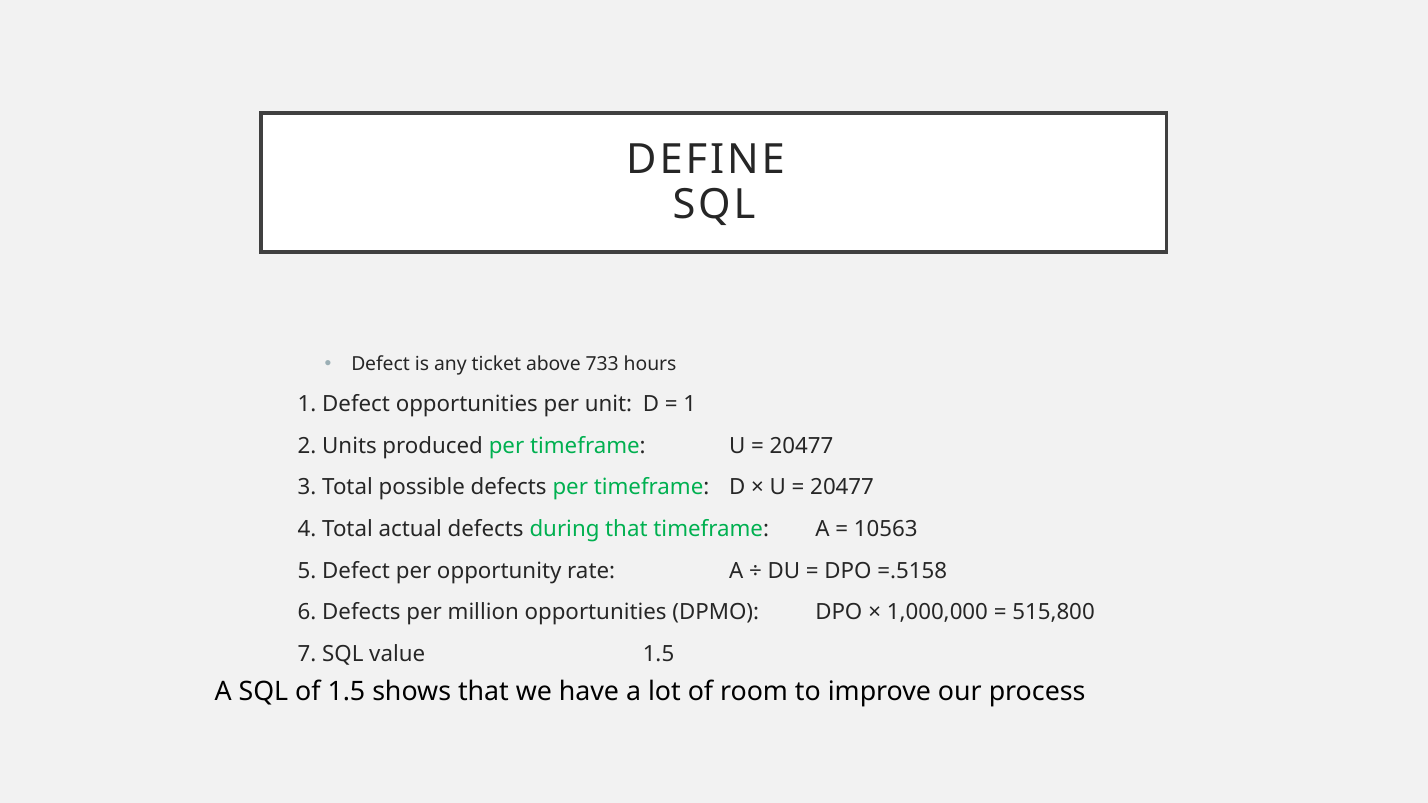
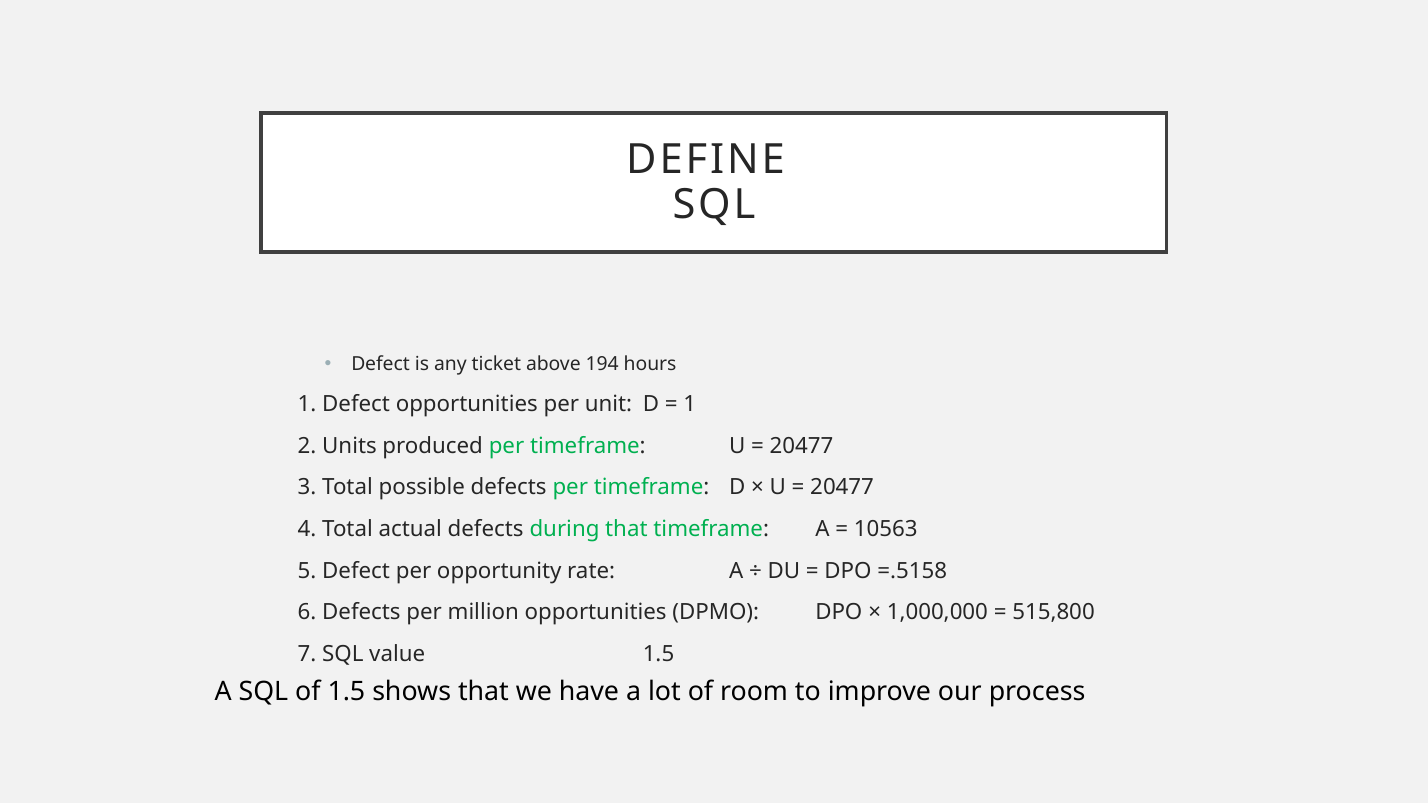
733: 733 -> 194 (602, 364)
